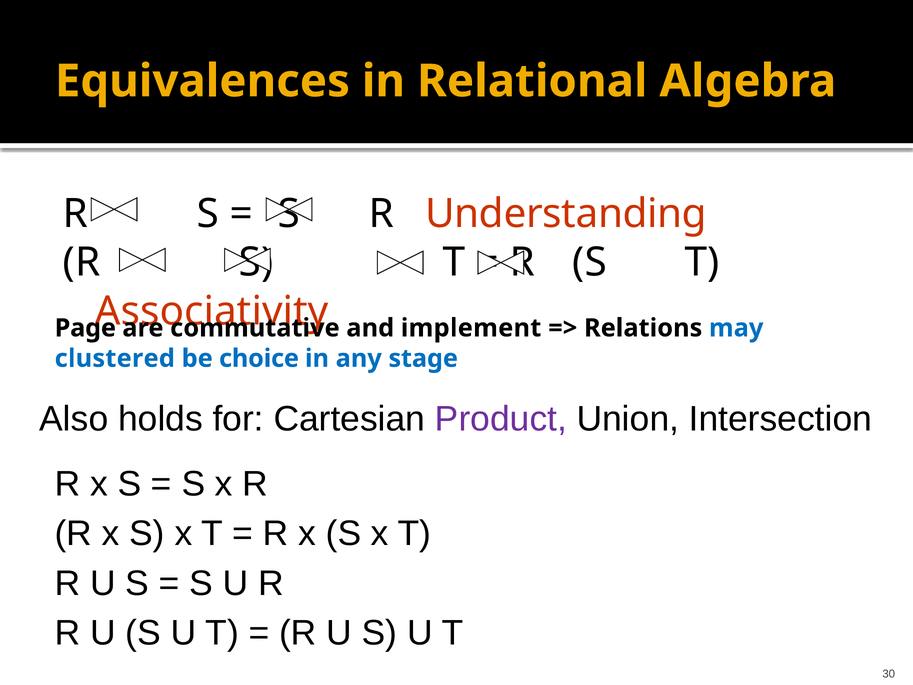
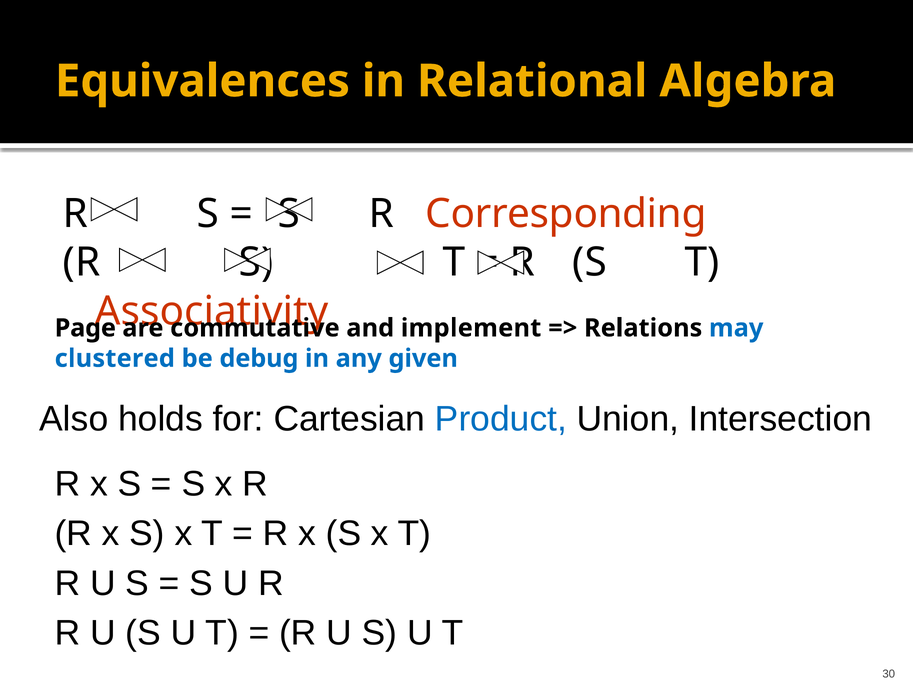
Understanding: Understanding -> Corresponding (566, 214)
choice: choice -> debug (259, 358)
stage: stage -> given (423, 358)
Product colour: purple -> blue (501, 419)
